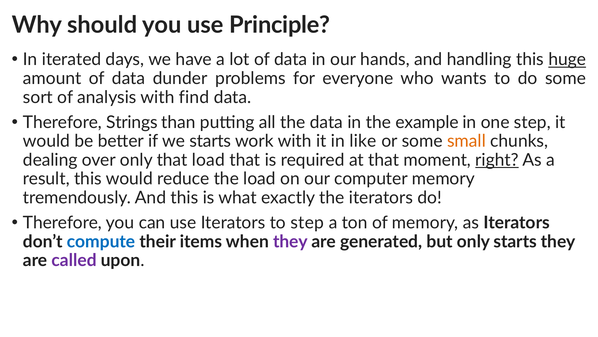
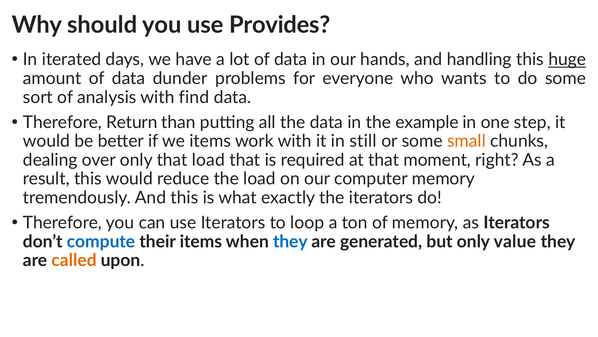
Principle: Principle -> Provides (280, 25)
Strings: Strings -> Return (132, 122)
we starts: starts -> items (210, 141)
like: like -> still (363, 141)
right underline: present -> none (497, 160)
to step: step -> loop (307, 222)
they colour: purple -> blue (290, 241)
only starts: starts -> value (515, 241)
called colour: purple -> orange (74, 260)
